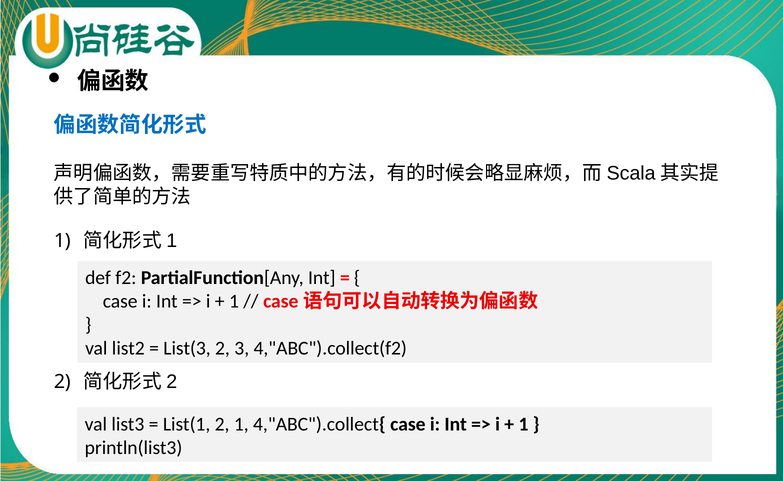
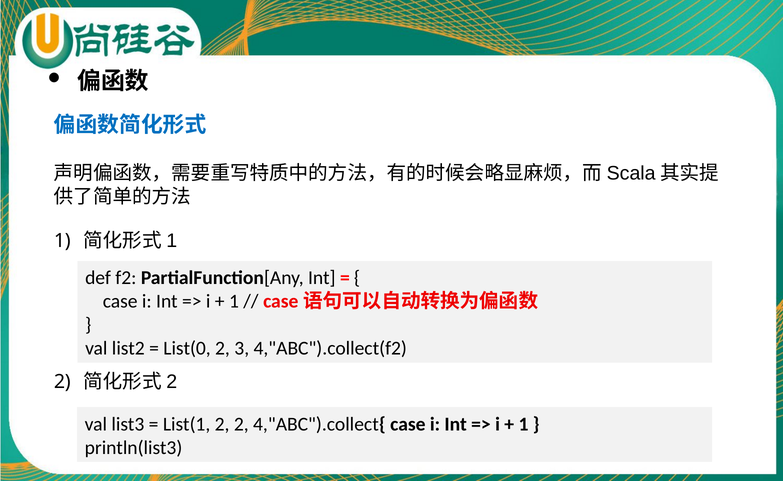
List(3: List(3 -> List(0 (187, 348)
2 1: 1 -> 2 (241, 424)
